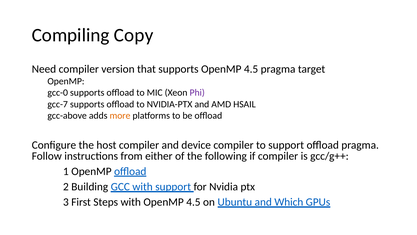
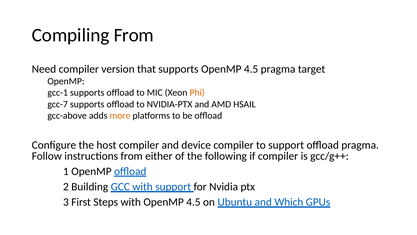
Compiling Copy: Copy -> From (134, 35)
gcc-0: gcc-0 -> gcc-1 (58, 93)
Phi colour: purple -> orange (197, 93)
